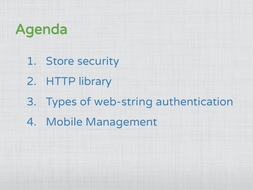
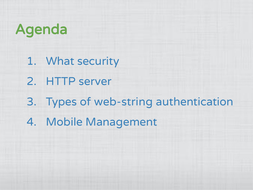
Store: Store -> What (60, 61)
library: library -> server (95, 81)
